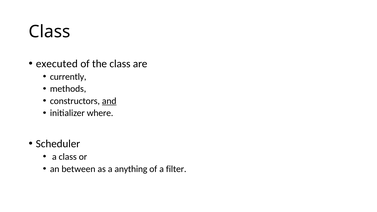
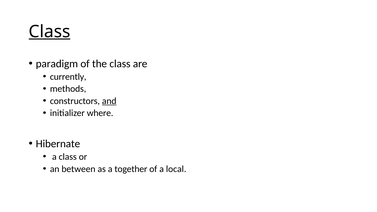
Class underline: none -> present (50, 32)
executed: executed -> paradigm (57, 64)
Scheduler: Scheduler -> Hibernate (58, 144)
anything: anything -> together (131, 169)
filter: filter -> local (176, 169)
